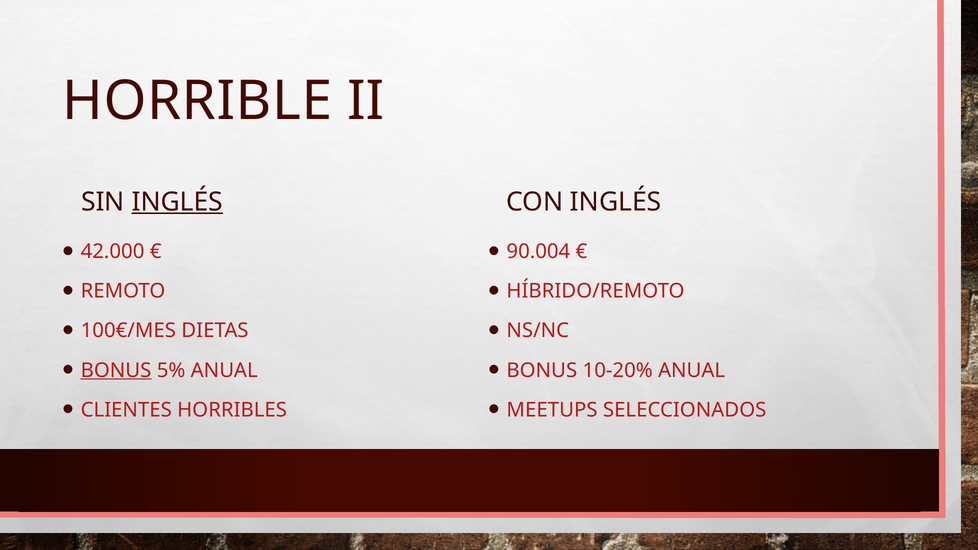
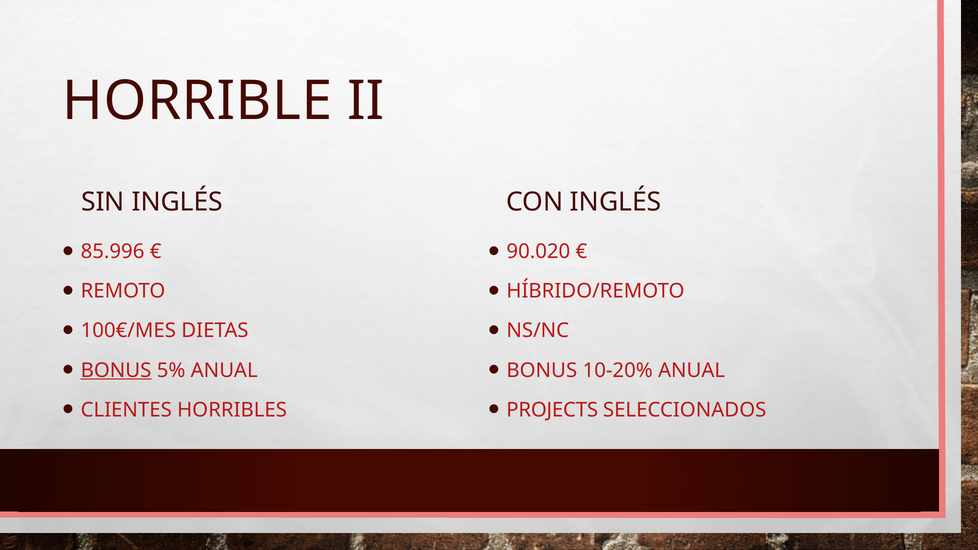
INGLÉS underline: present -> none (177, 202)
42.000: 42.000 -> 85.996 (113, 252)
90.004: 90.004 -> 90.020 (538, 252)
MEETUPS: MEETUPS -> PROJECTS (552, 410)
